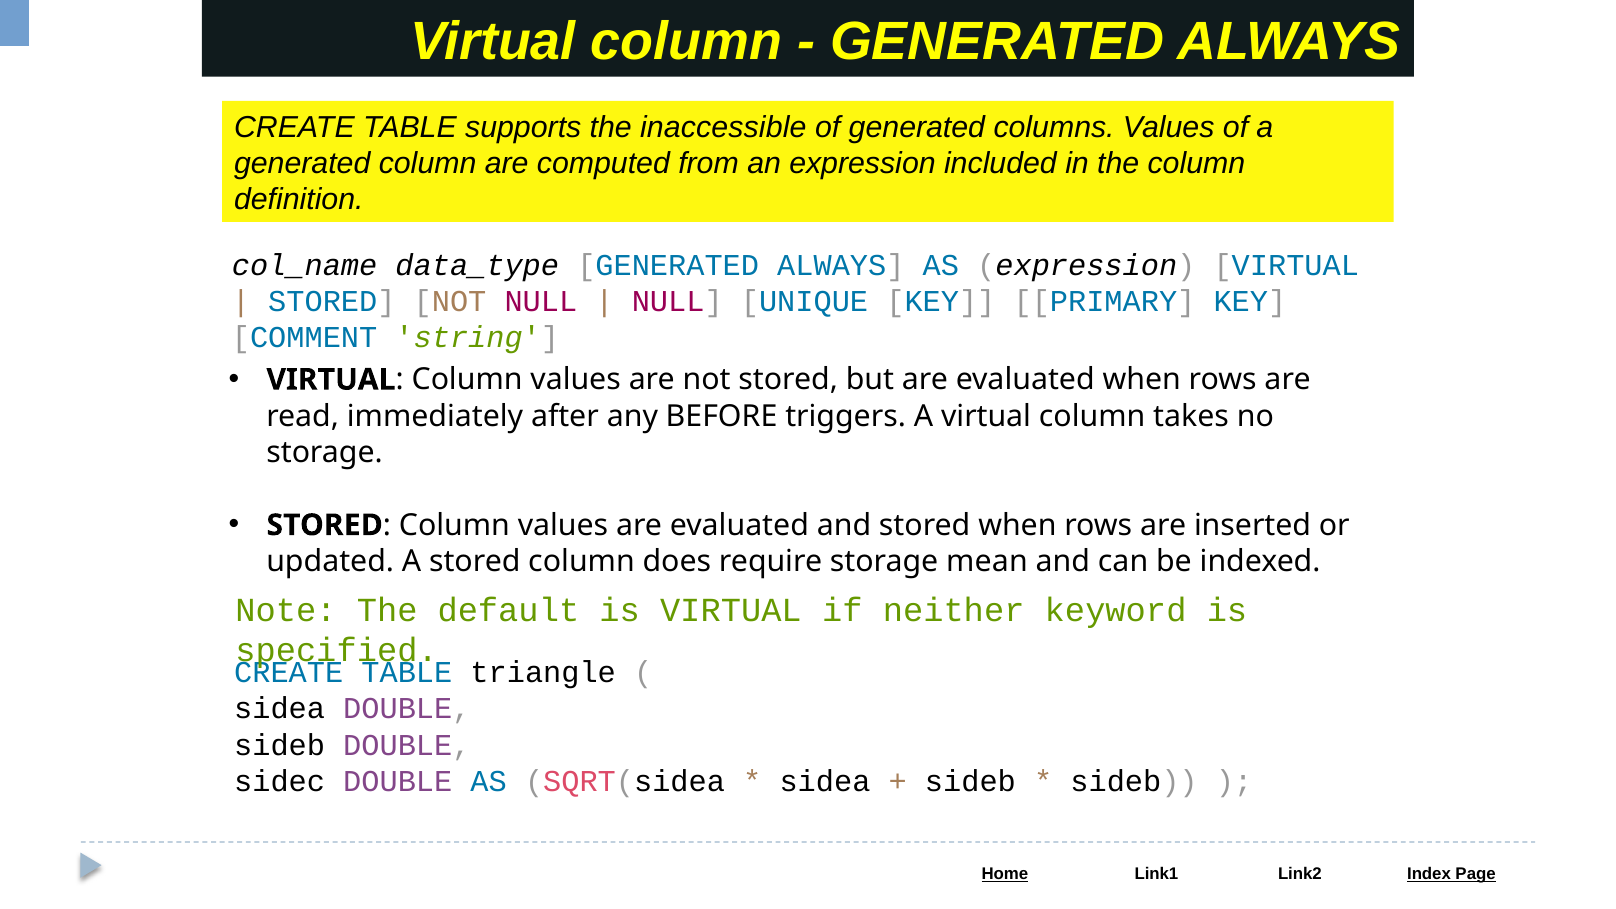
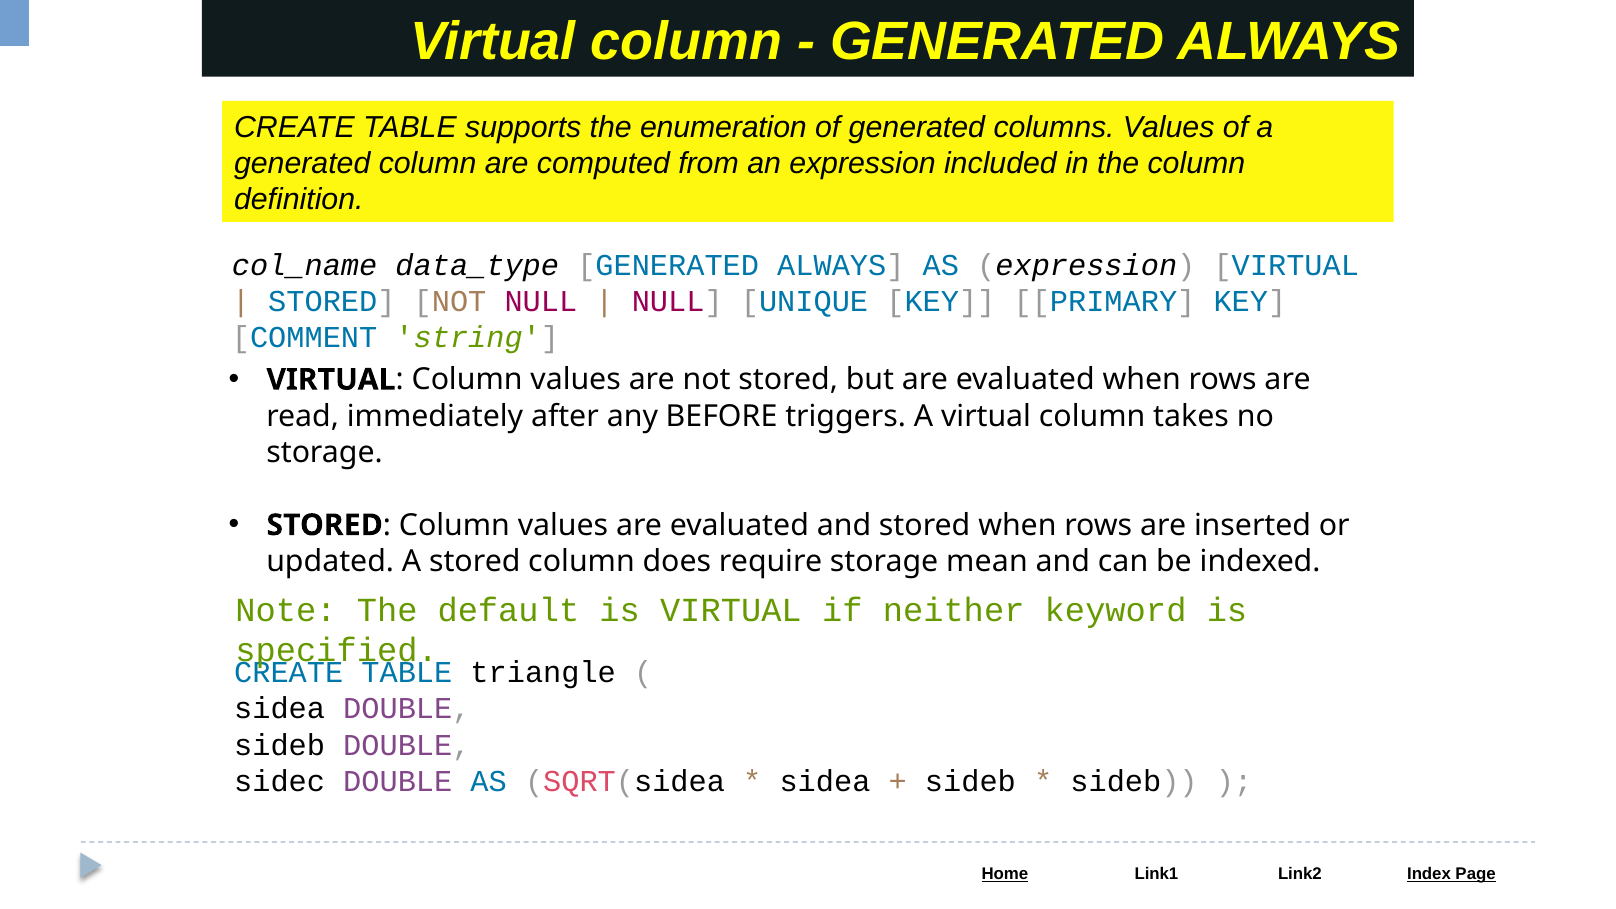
inaccessible: inaccessible -> enumeration (723, 127)
